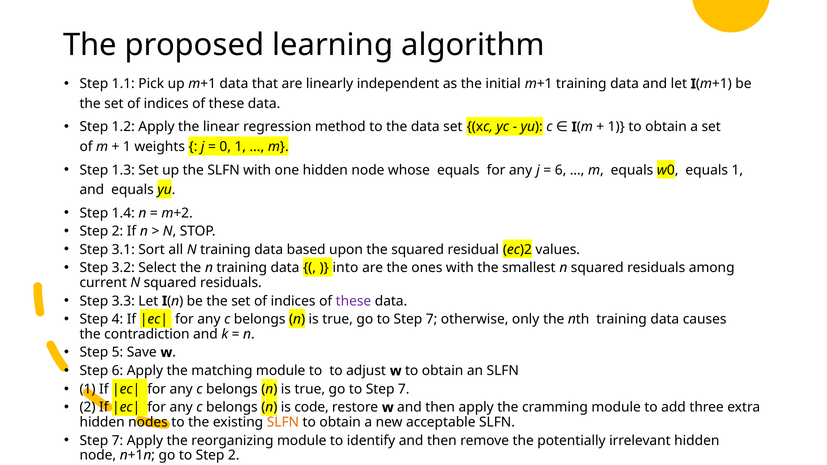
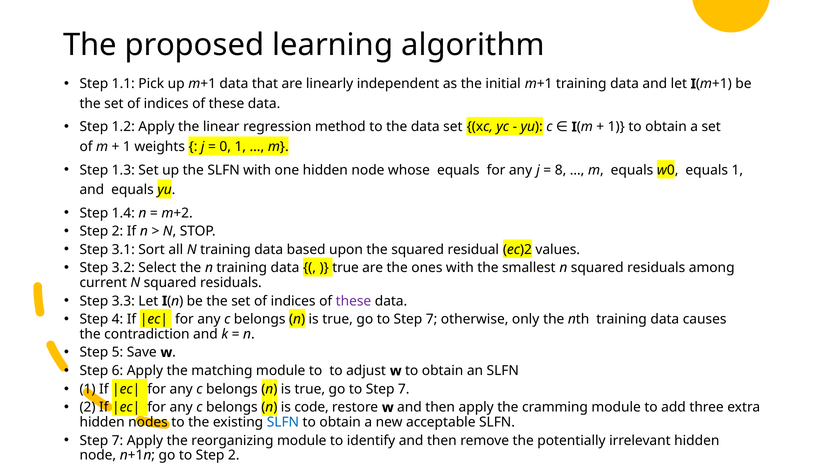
6: 6 -> 8 (561, 170)
into: into -> true (346, 268)
SLFN colour: orange -> blue (283, 422)
